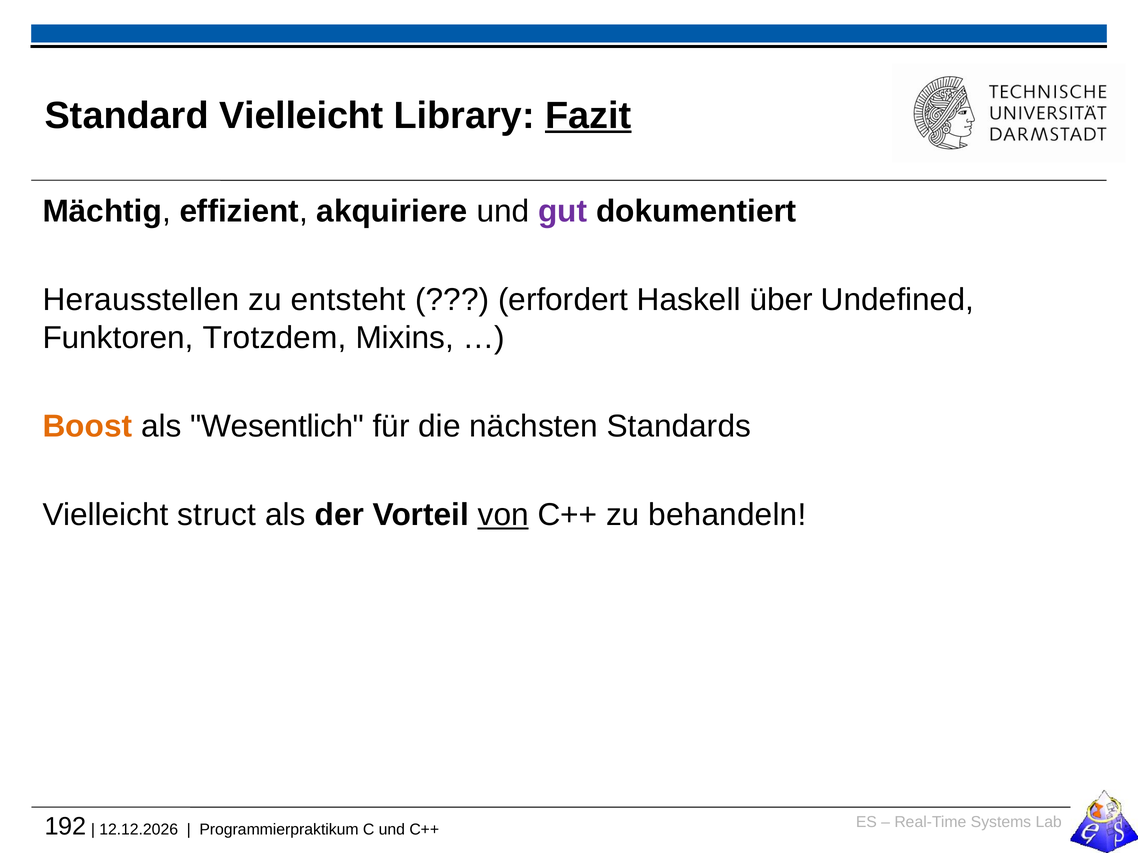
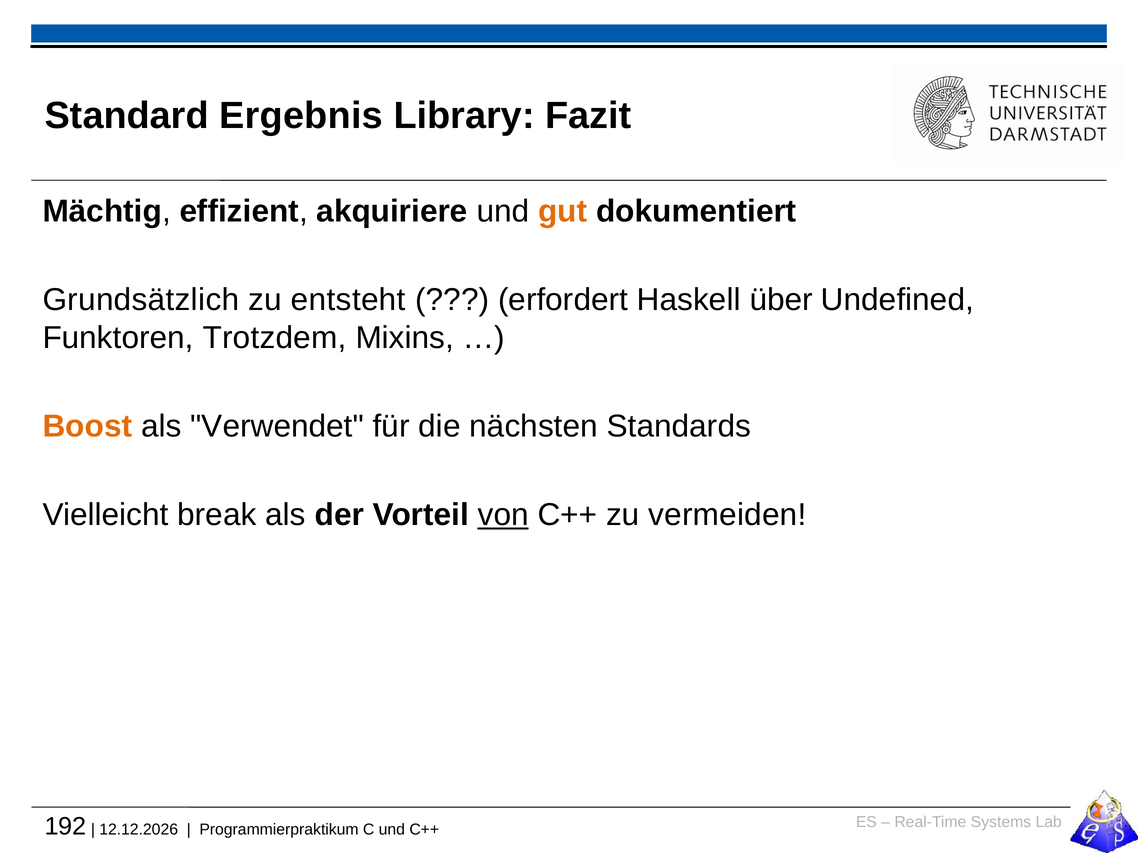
Standard Vielleicht: Vielleicht -> Ergebnis (301, 116)
Fazit underline: present -> none (588, 116)
gut colour: purple -> orange (563, 212)
Herausstellen: Herausstellen -> Grundsätzlich (141, 300)
Wesentlich: Wesentlich -> Verwendet (277, 427)
struct: struct -> break (217, 515)
behandeln: behandeln -> vermeiden (727, 515)
